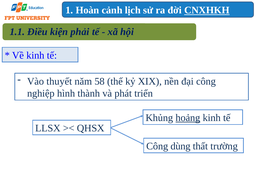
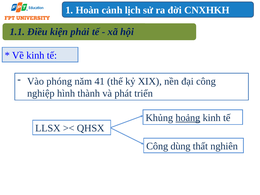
CNXHKH underline: present -> none (207, 10)
thuyết: thuyết -> phóng (59, 81)
58: 58 -> 41 (100, 81)
trường: trường -> nghiên (224, 146)
